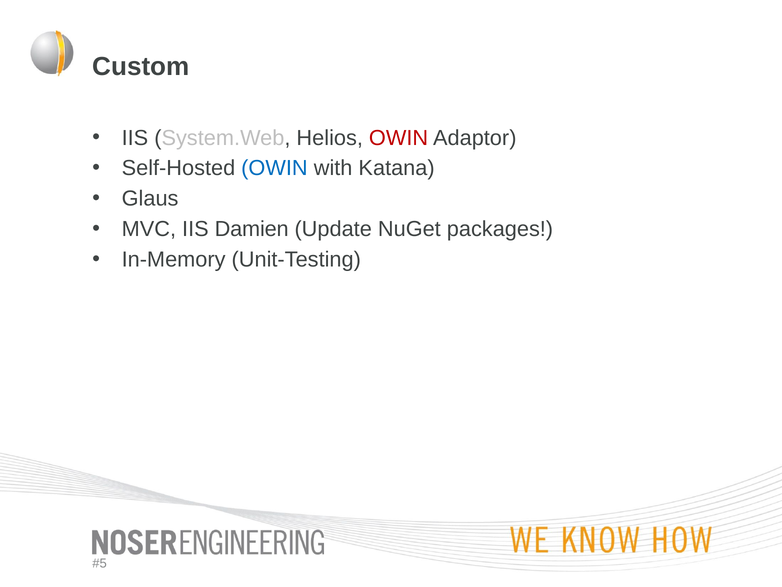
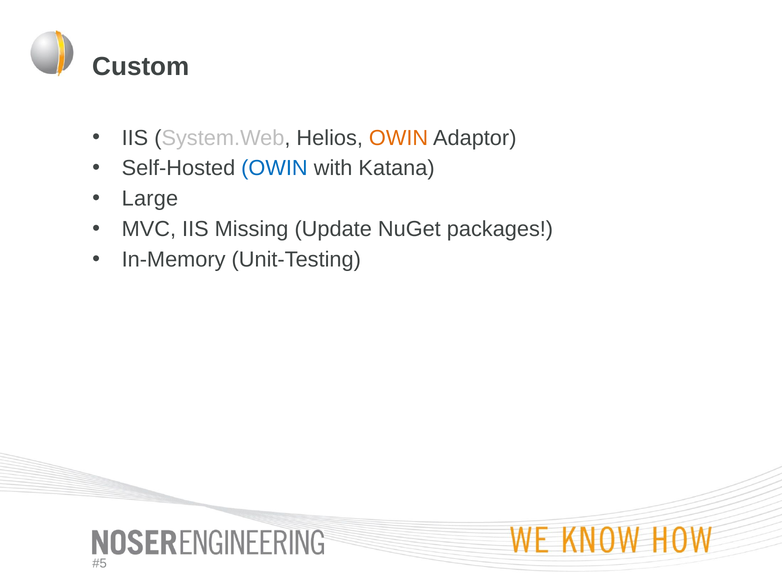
OWIN colour: red -> orange (399, 138)
Glaus: Glaus -> Large (150, 199)
Damien: Damien -> Missing (252, 229)
